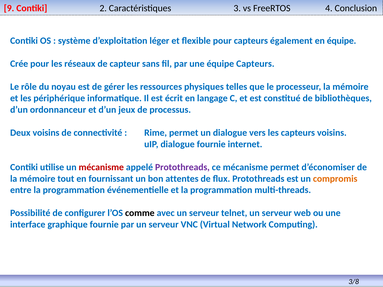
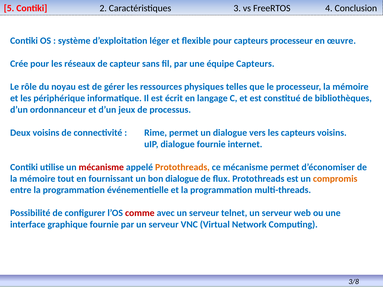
9: 9 -> 5 (9, 8)
capteurs également: également -> processeur (291, 41)
en équipe: équipe -> œuvre (341, 41)
Protothreads colour: purple -> orange (182, 167)
bon attentes: attentes -> dialogue (182, 179)
comme colour: black -> red (140, 213)
